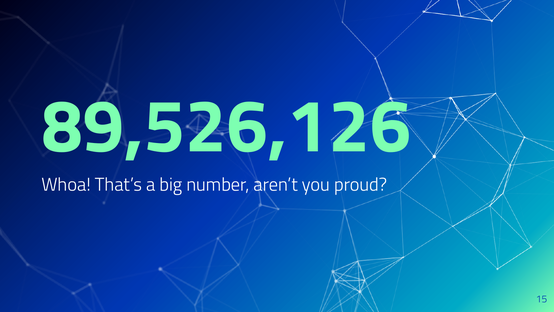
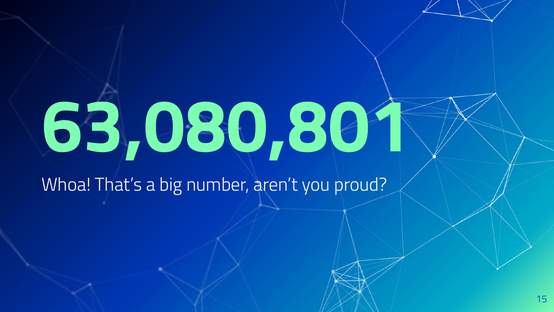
89,526,126: 89,526,126 -> 63,080,801 (226, 127)
